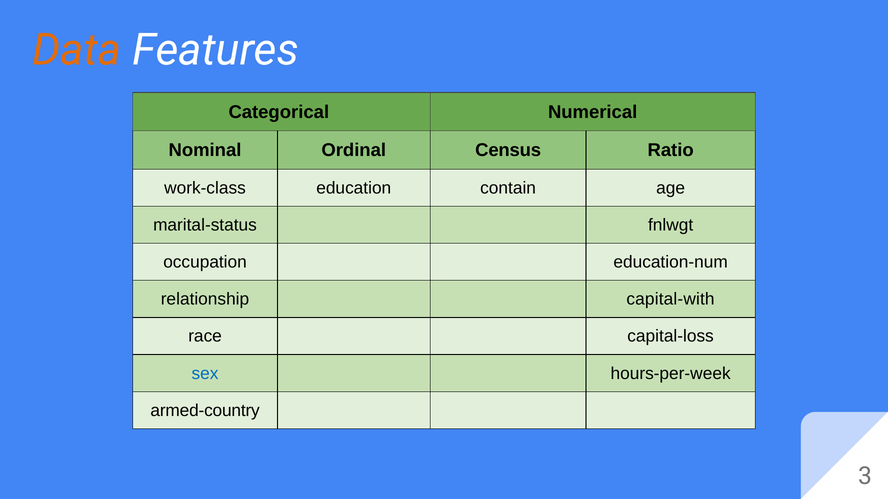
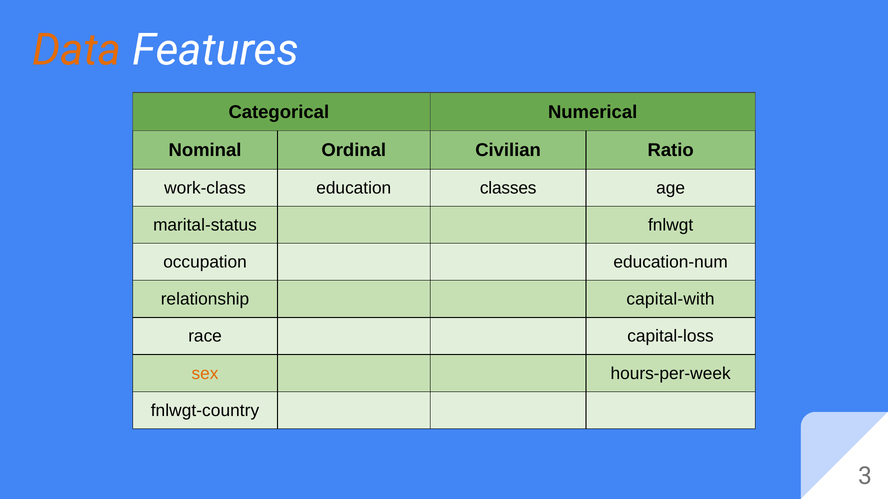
Census: Census -> Civilian (508, 150)
contain: contain -> classes (508, 188)
sex colour: blue -> orange (205, 374)
armed-country: armed-country -> fnlwgt-country (205, 411)
